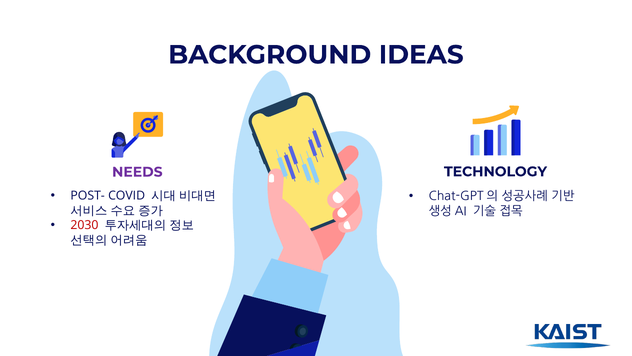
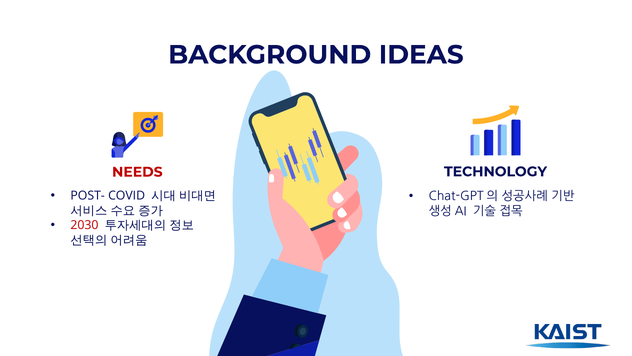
NEEDS colour: purple -> red (137, 172)
